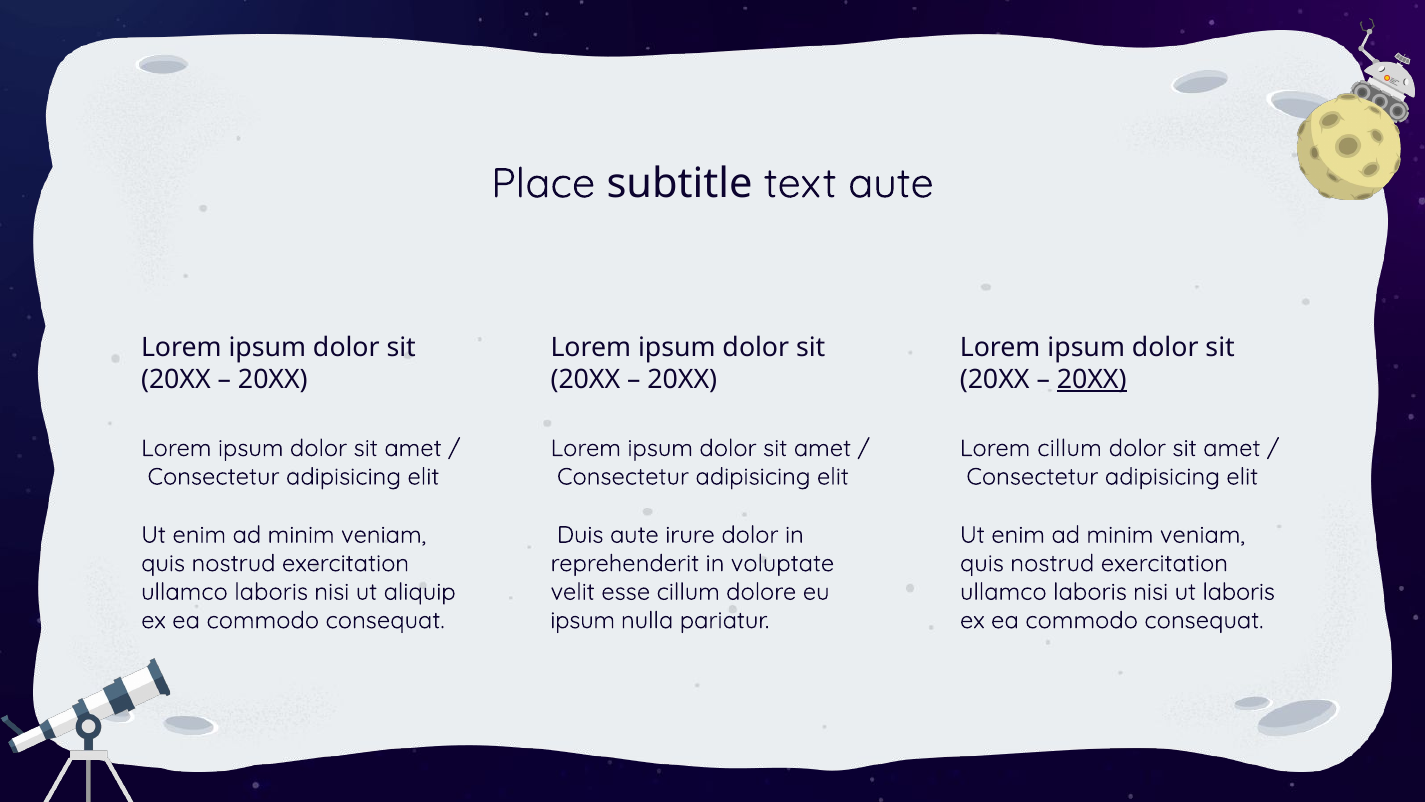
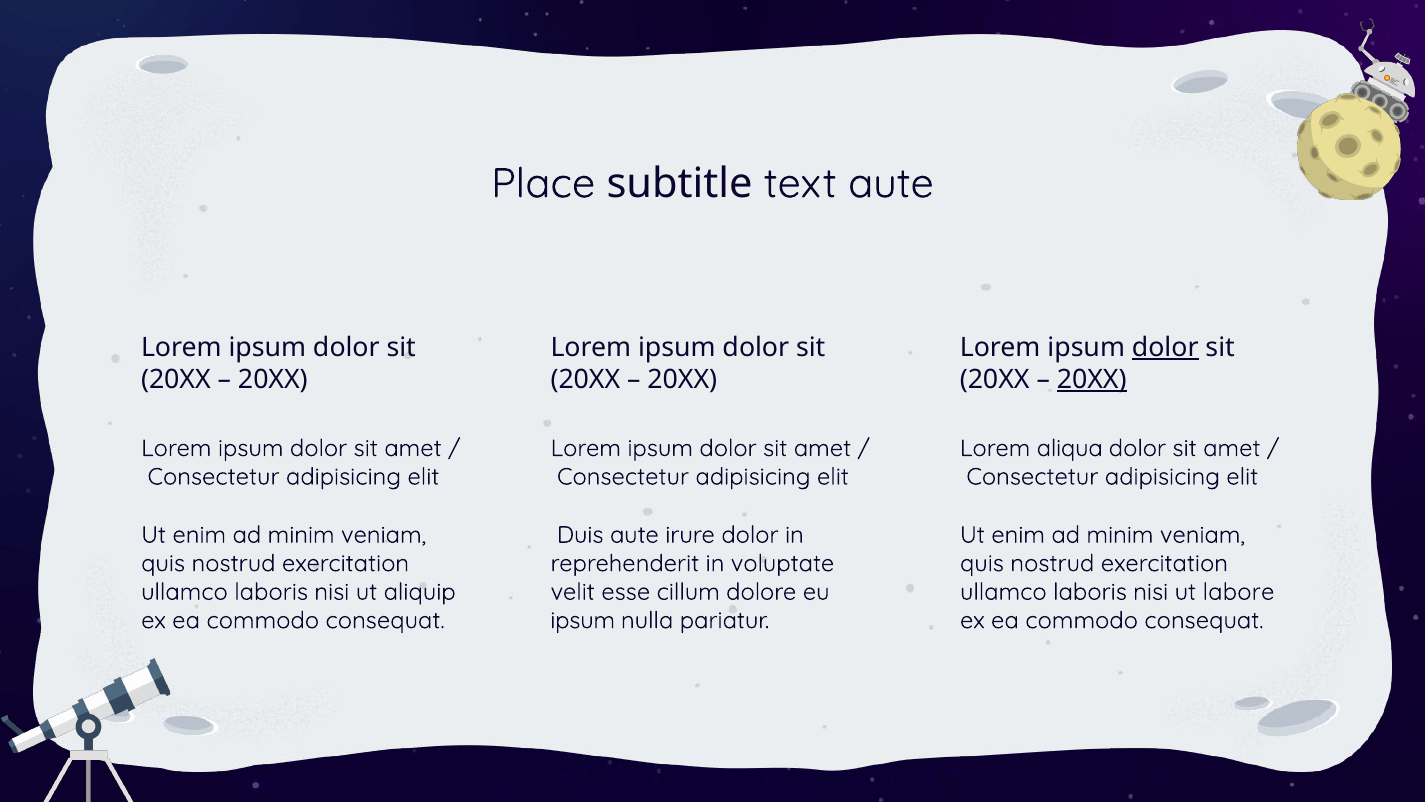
dolor underline: none -> present (1165, 347)
Lorem cillum: cillum -> aliqua (1070, 448)
ut laboris: laboris -> labore (1238, 592)
